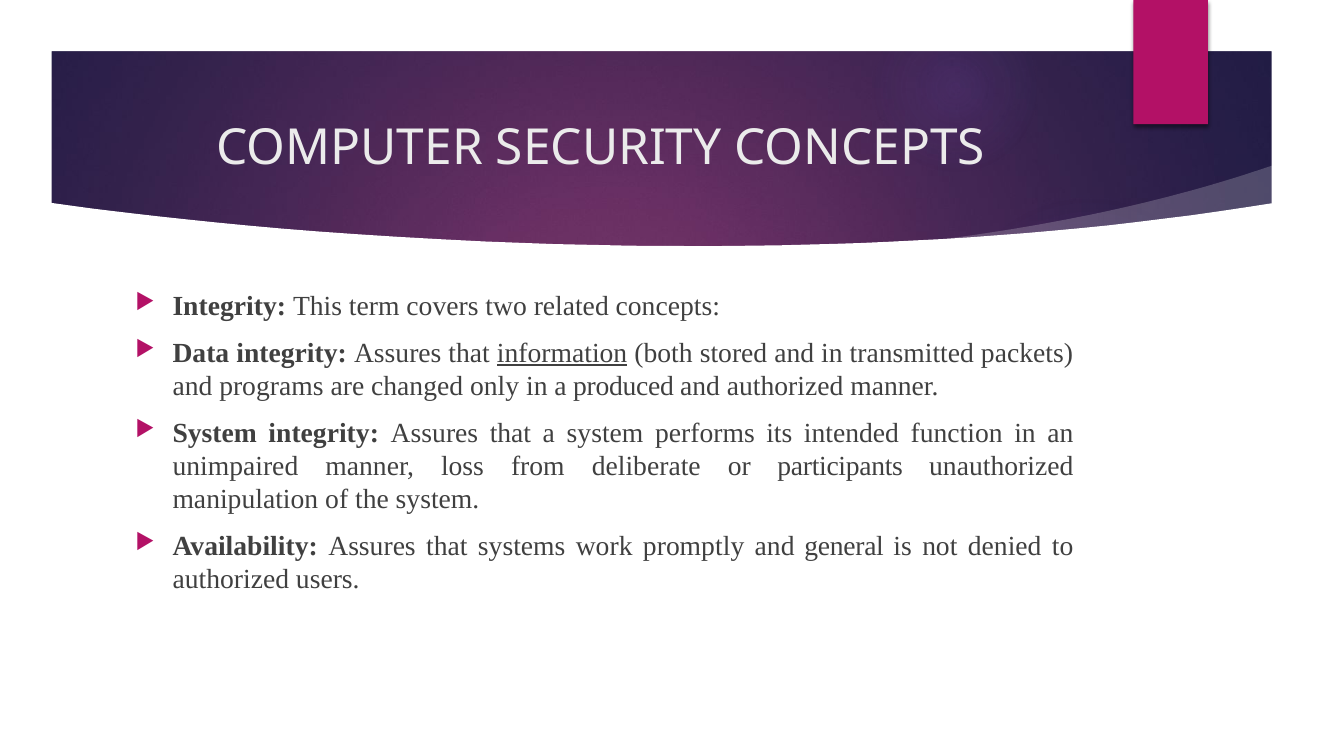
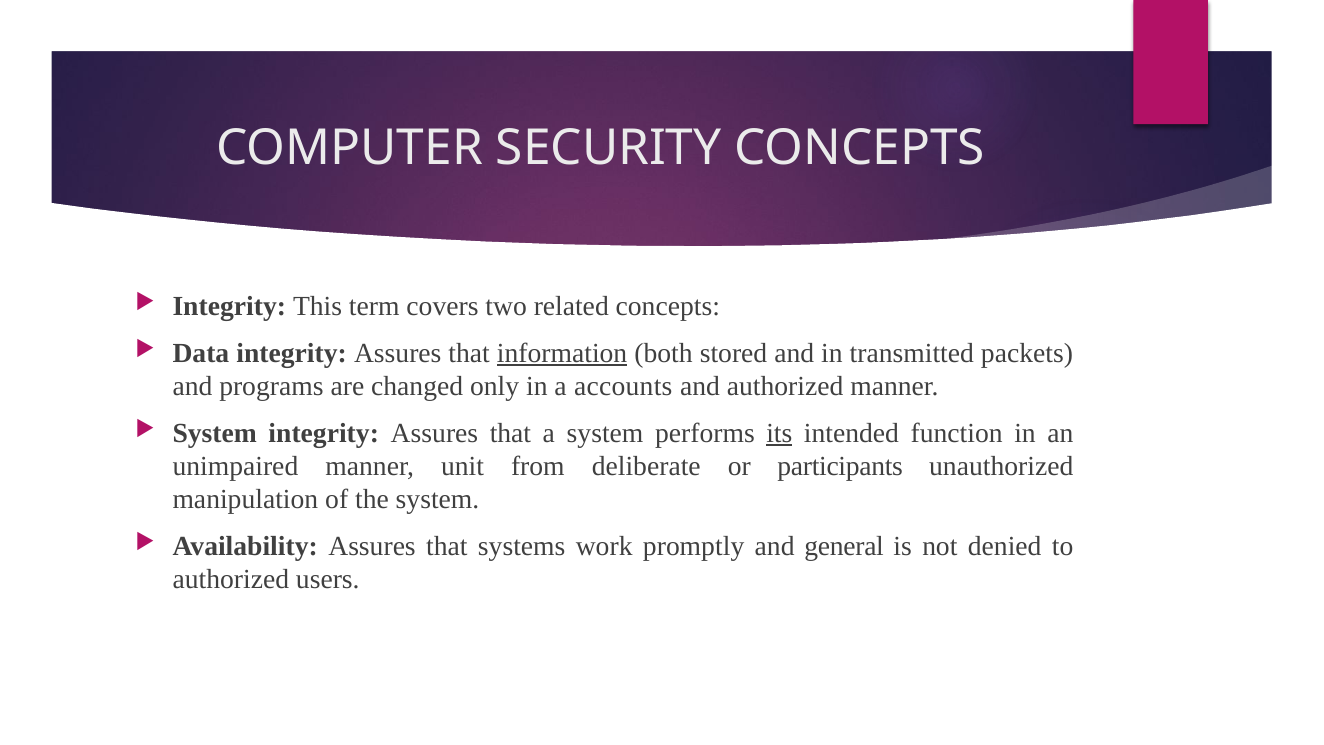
produced: produced -> accounts (623, 386)
its underline: none -> present (779, 433)
loss: loss -> unit (462, 466)
